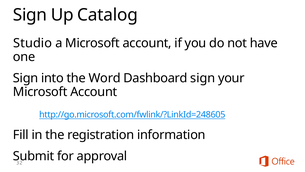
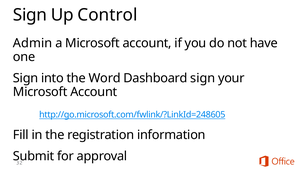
Catalog: Catalog -> Control (107, 15)
Studio: Studio -> Admin (33, 43)
